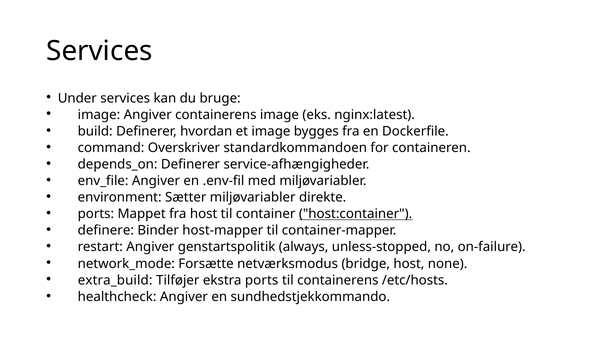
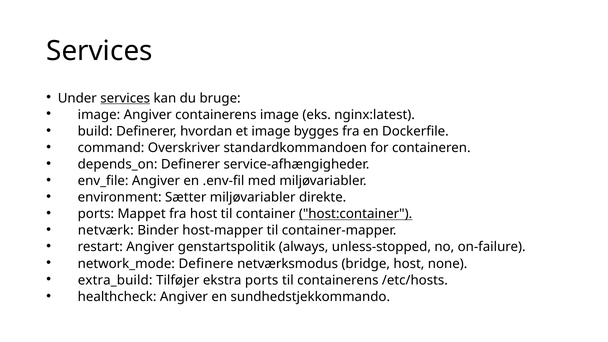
services underline: none -> present (125, 98)
definere: definere -> netværk (106, 231)
Forsætte: Forsætte -> Definere (206, 264)
